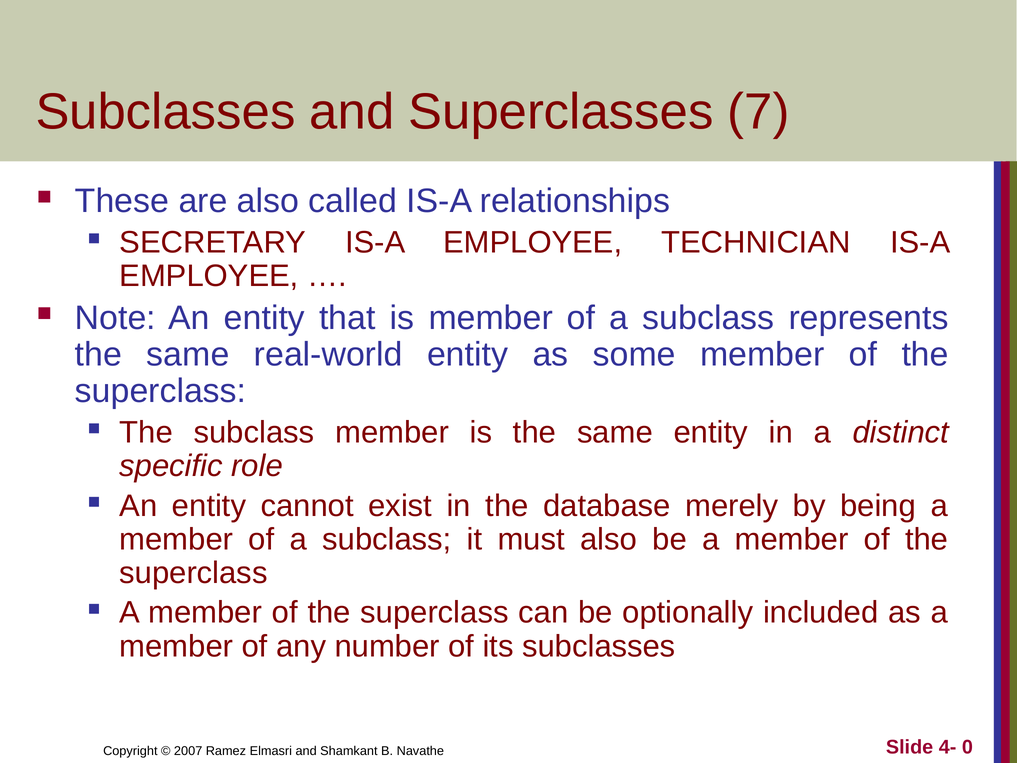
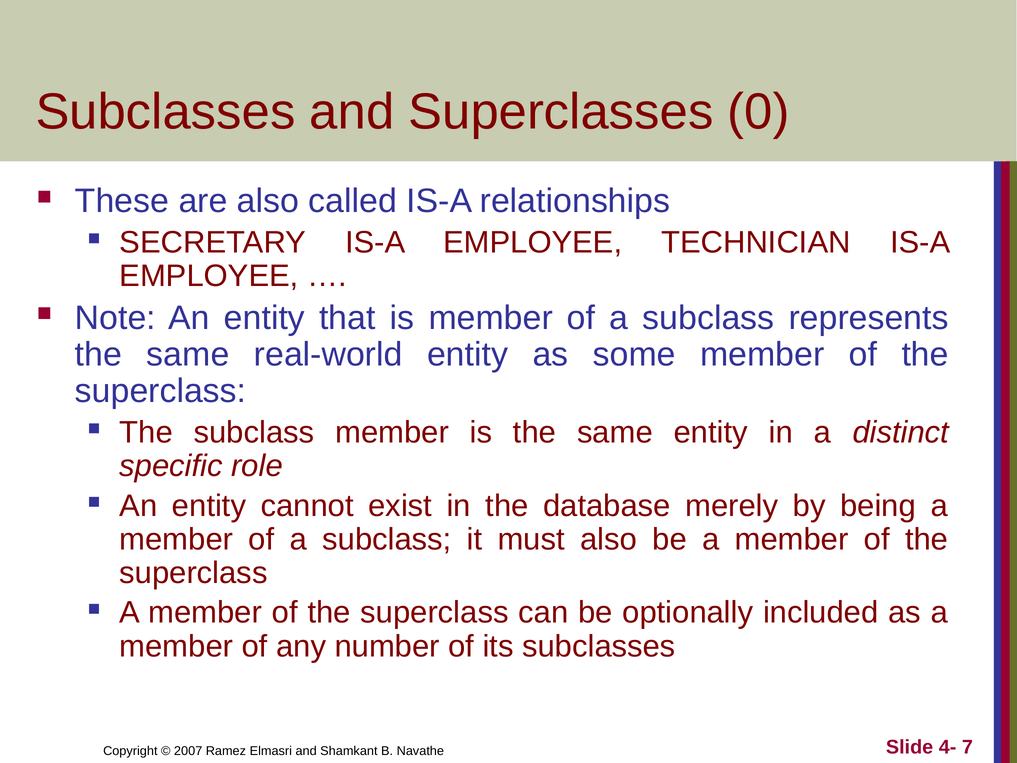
7: 7 -> 0 (759, 112)
0: 0 -> 7 (967, 747)
